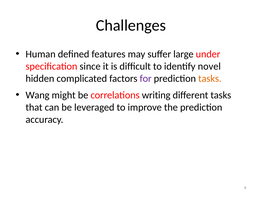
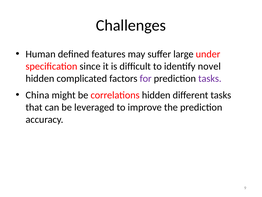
tasks colour: orange -> purple (210, 78)
Wang: Wang -> China (37, 95)
correlations writing: writing -> hidden (156, 95)
